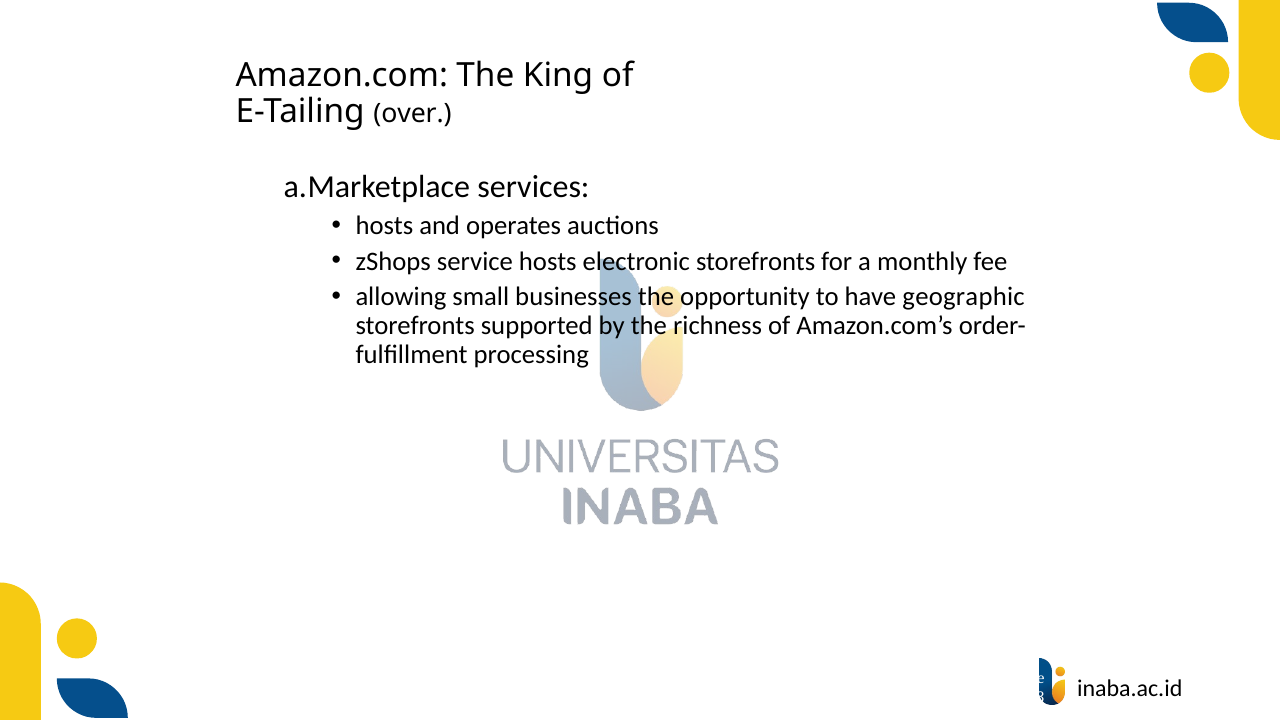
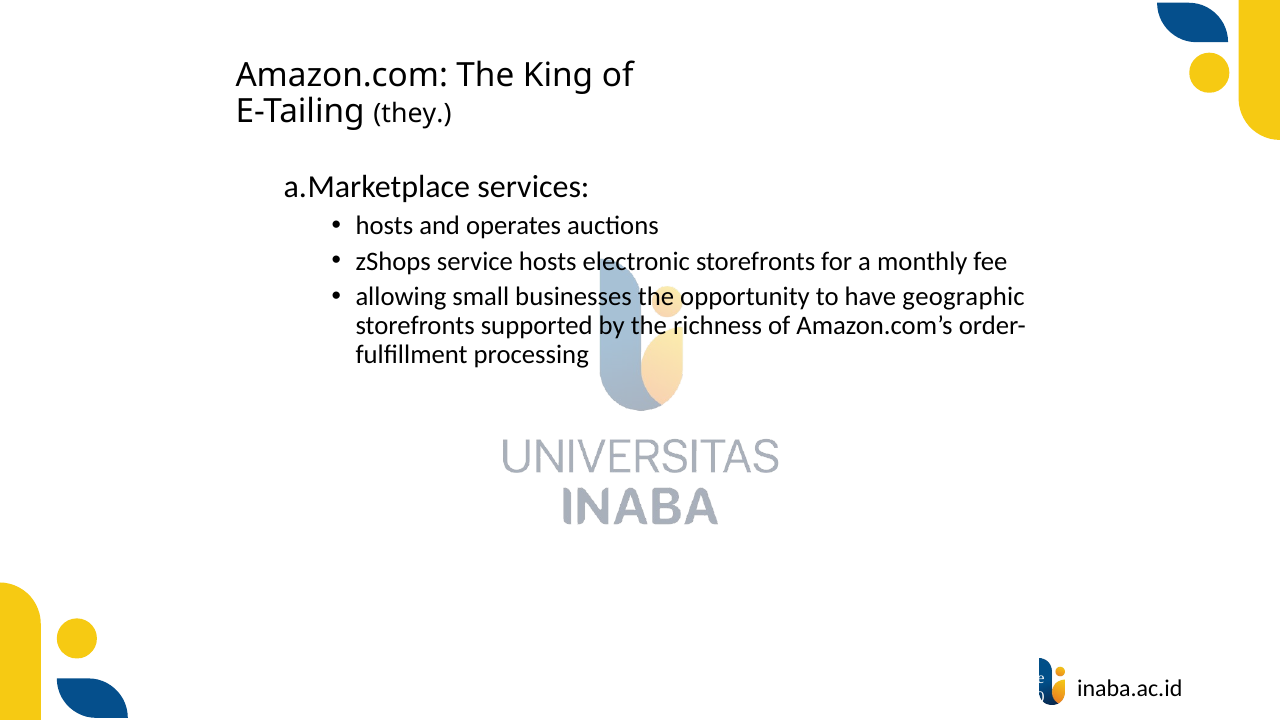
over: over -> they (412, 114)
2083: 2083 -> 2050 (1029, 697)
